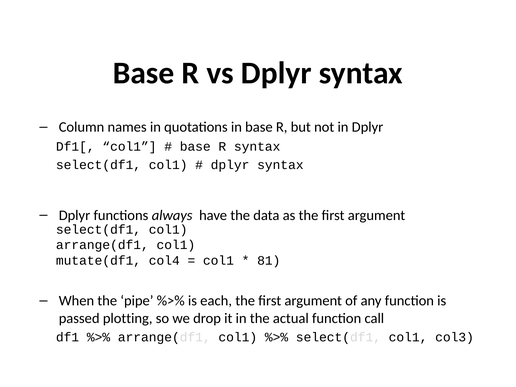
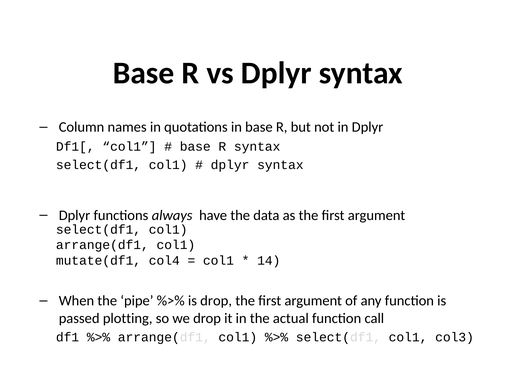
81: 81 -> 14 (269, 260)
is each: each -> drop (216, 301)
